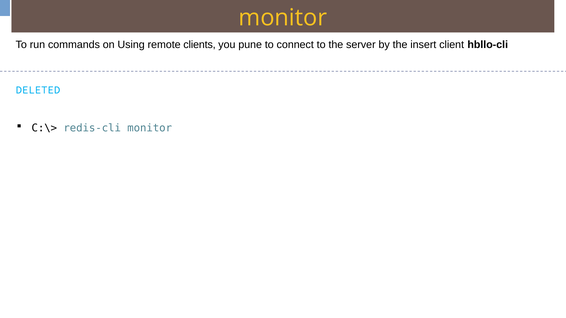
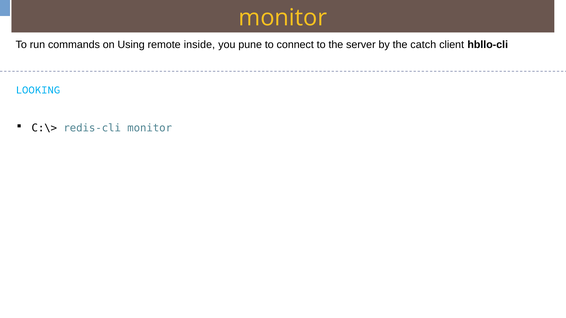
clients: clients -> inside (199, 45)
insert: insert -> catch (423, 45)
DELETED: DELETED -> LOOKING (38, 90)
